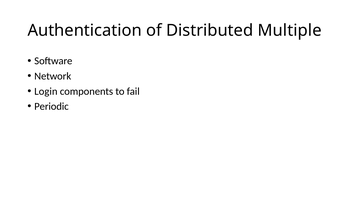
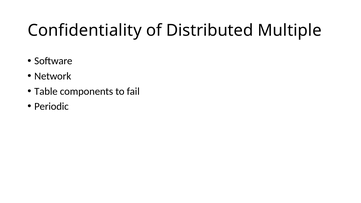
Authentication: Authentication -> Confidentiality (85, 30)
Login: Login -> Table (46, 91)
